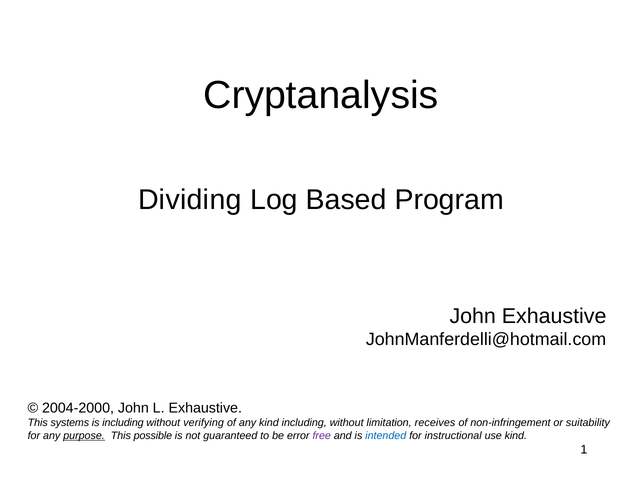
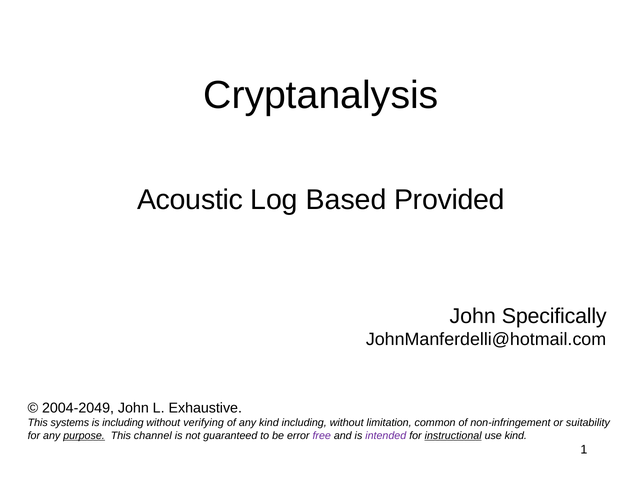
Dividing: Dividing -> Acoustic (190, 200)
Program: Program -> Provided (449, 200)
John Exhaustive: Exhaustive -> Specifically (554, 316)
2004-2000: 2004-2000 -> 2004-2049 (78, 409)
receives: receives -> common (435, 423)
possible: possible -> channel (153, 436)
intended colour: blue -> purple (386, 436)
instructional underline: none -> present (453, 436)
